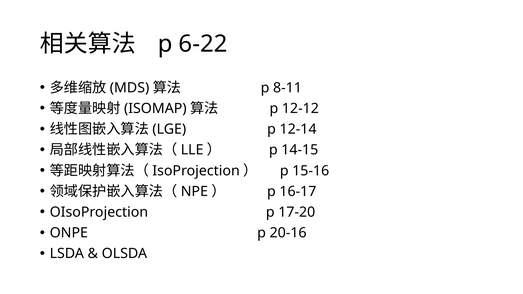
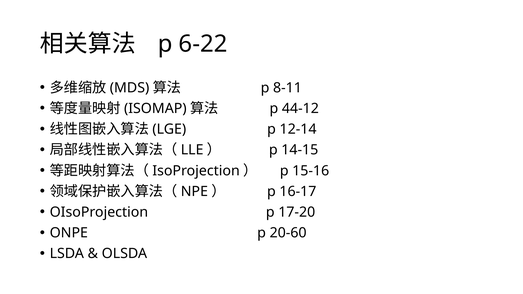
12-12: 12-12 -> 44-12 (300, 109)
20-16: 20-16 -> 20-60 (288, 233)
